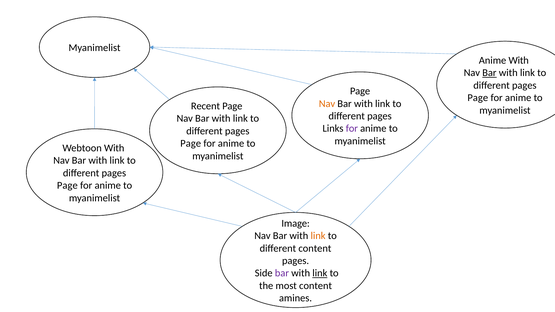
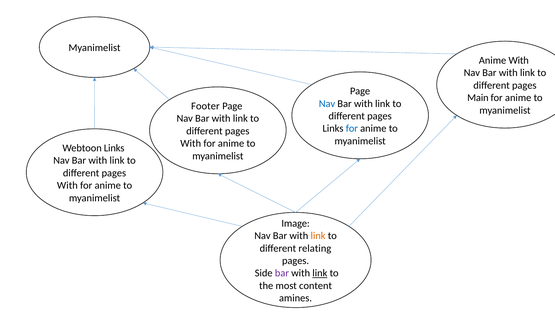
Bar underline: present -> none (489, 73)
Page: Page -> Main (478, 98)
Nav colour: orange -> blue (327, 104)
Recent: Recent -> Footer (205, 106)
for colour: purple -> blue (352, 129)
Page: Page -> With (191, 144)
Webtoon With: With -> Links (114, 148)
Page: Page -> With (67, 186)
different content: content -> relating (315, 248)
